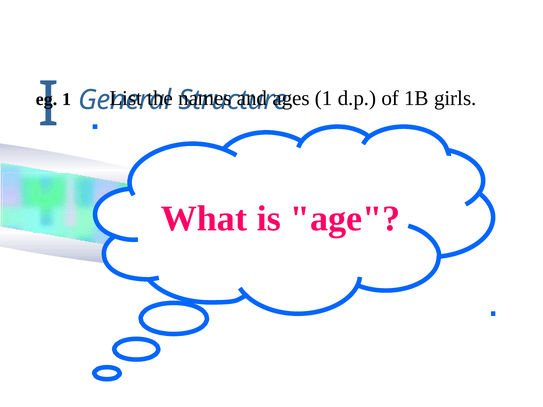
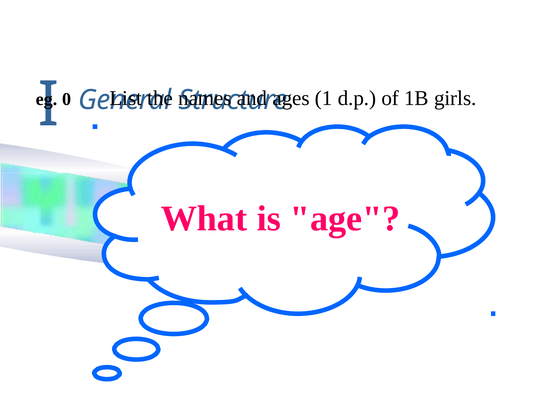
1: 1 -> 0 (67, 99)
